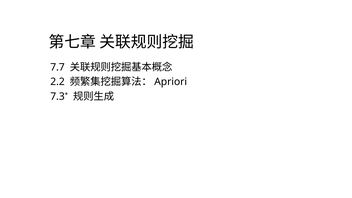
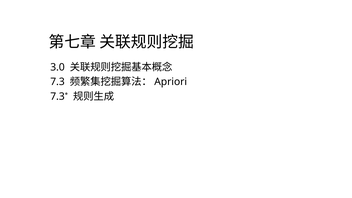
7.7: 7.7 -> 3.0 (57, 67)
2.2: 2.2 -> 7.3 (57, 82)
